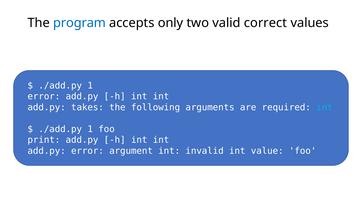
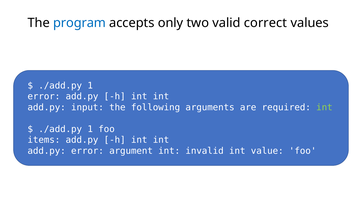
takes: takes -> input (87, 107)
int colour: light blue -> light green (324, 107)
print: print -> items (44, 140)
